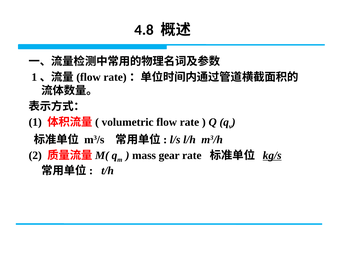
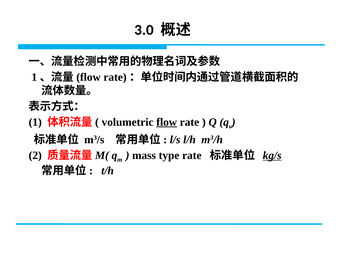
4.8: 4.8 -> 3.0 (144, 30)
flow underline: none -> present (167, 122)
gear: gear -> type (169, 156)
